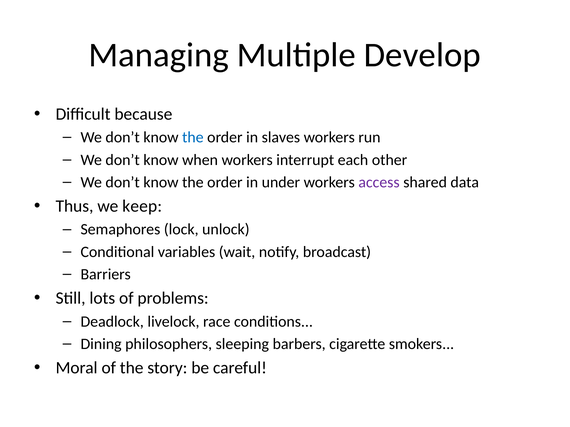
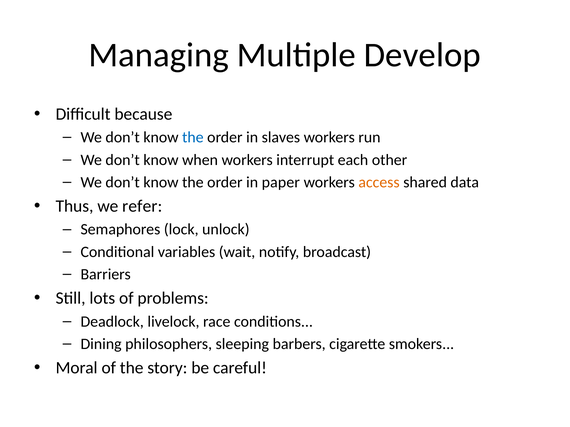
under: under -> paper (281, 182)
access colour: purple -> orange (379, 182)
keep: keep -> refer (142, 206)
